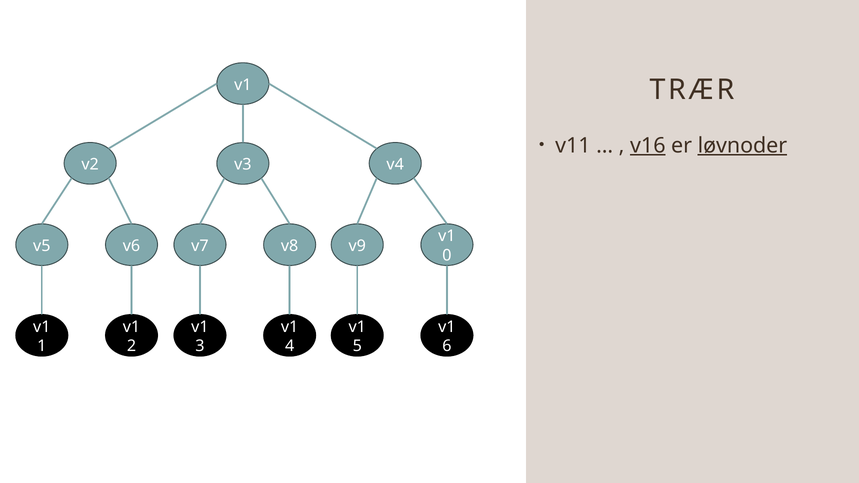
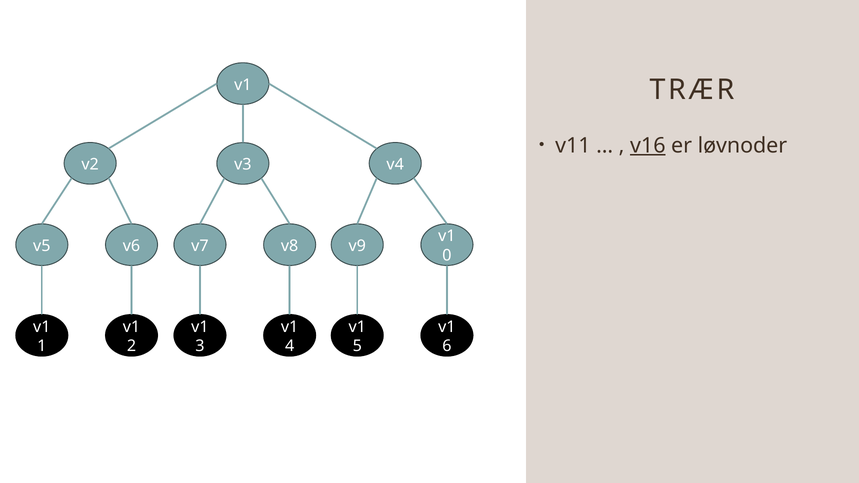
løvnoder underline: present -> none (742, 145)
